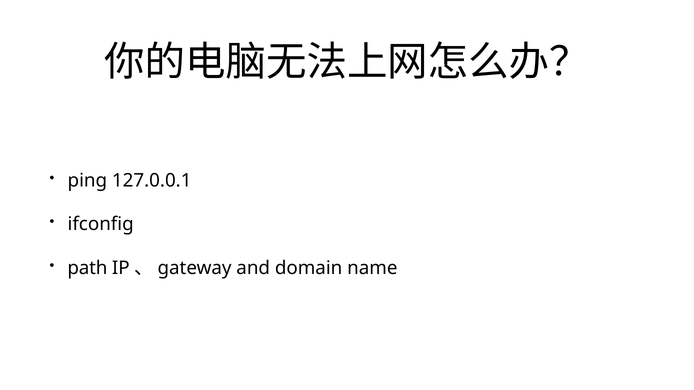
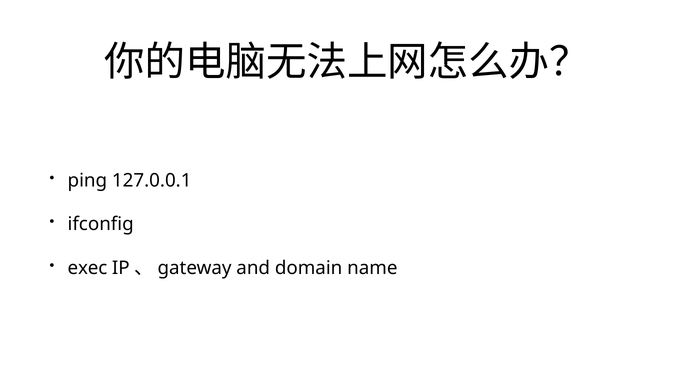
path: path -> exec (87, 268)
